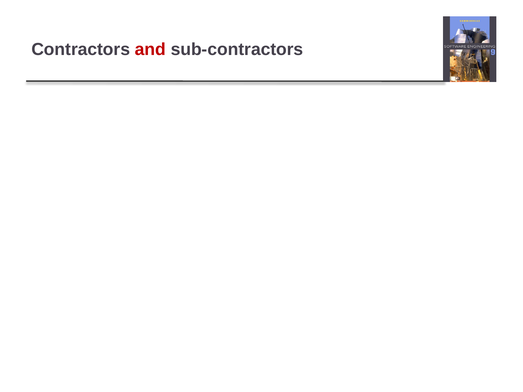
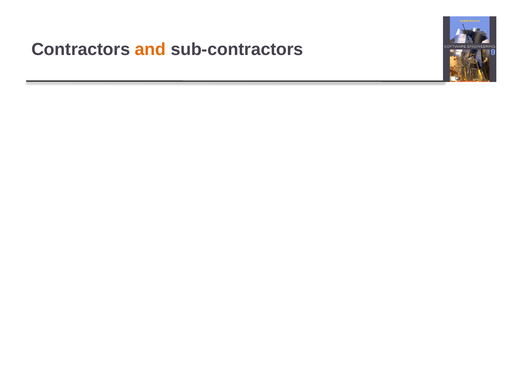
and colour: red -> orange (150, 50)
